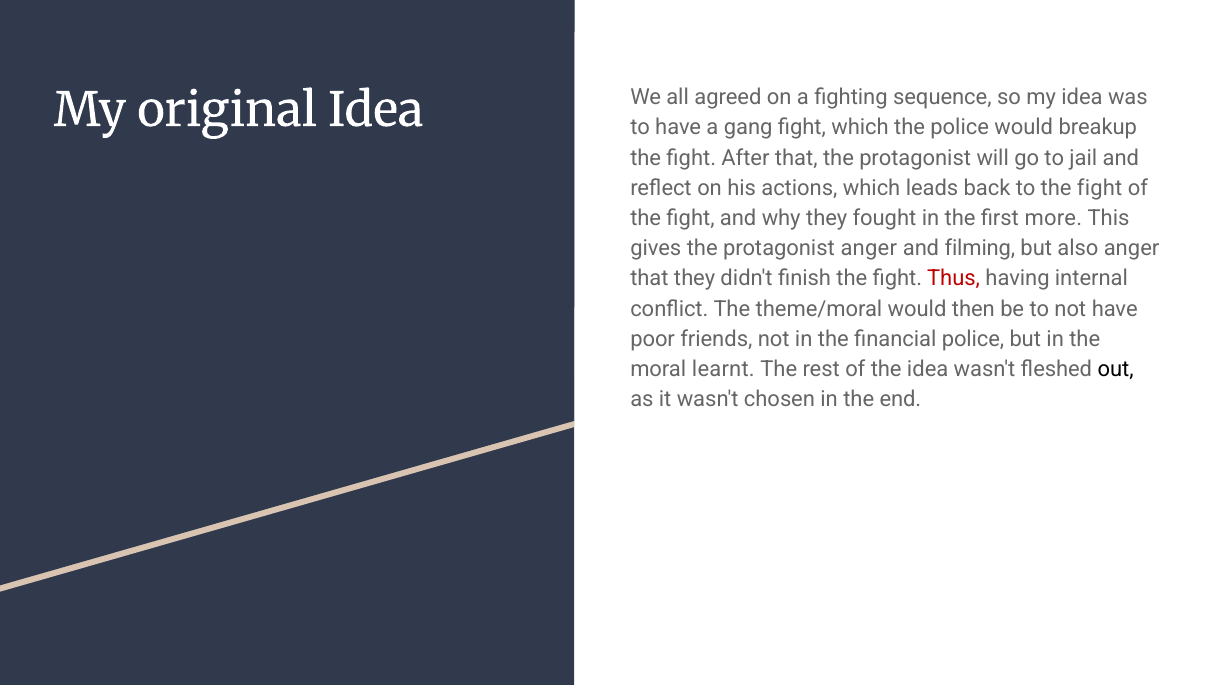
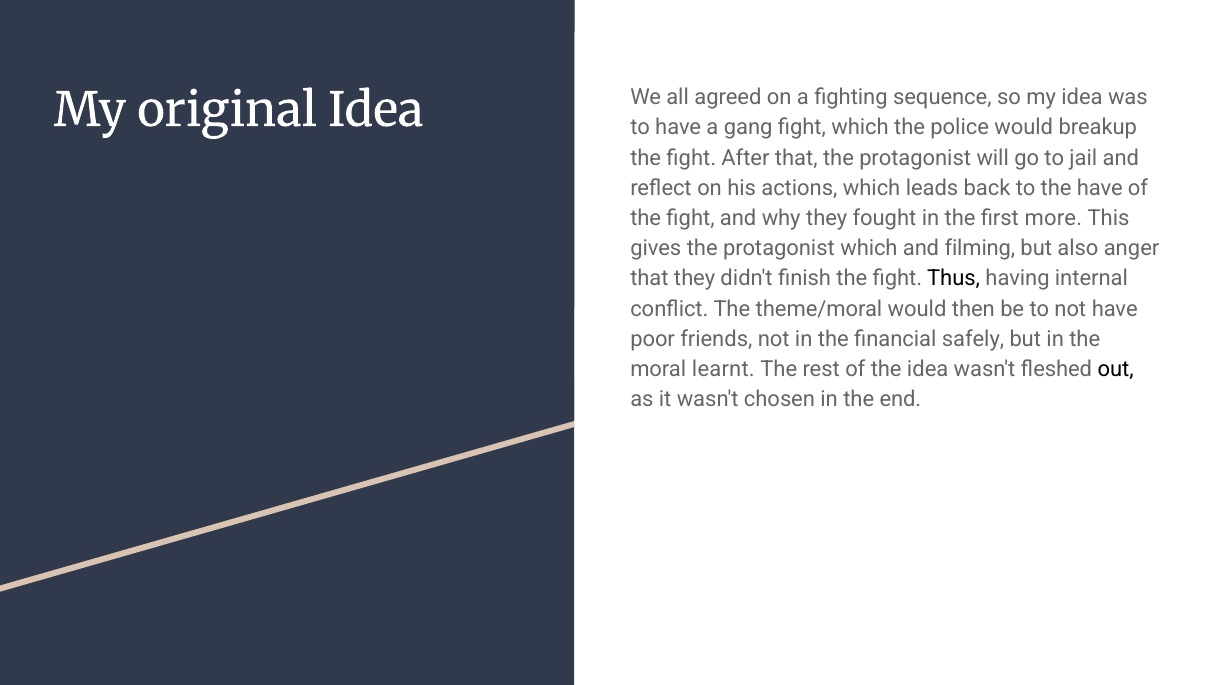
to the fight: fight -> have (1100, 188)
protagonist anger: anger -> which (869, 248)
Thus colour: red -> black (954, 278)
financial police: police -> safely (973, 339)
